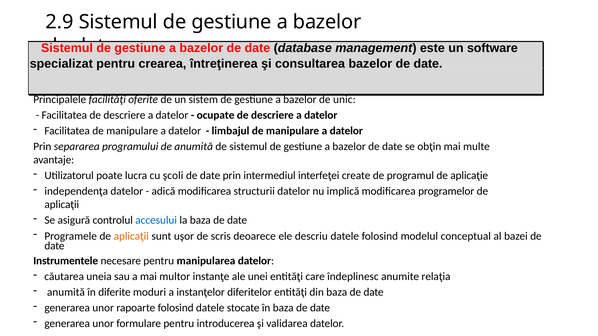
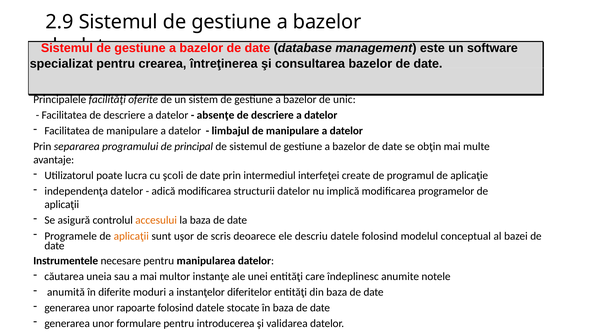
ocupate: ocupate -> absenţe (216, 115)
de anumită: anumită -> principal (194, 147)
accesului colour: blue -> orange (156, 220)
relaţia: relaţia -> notele (436, 277)
